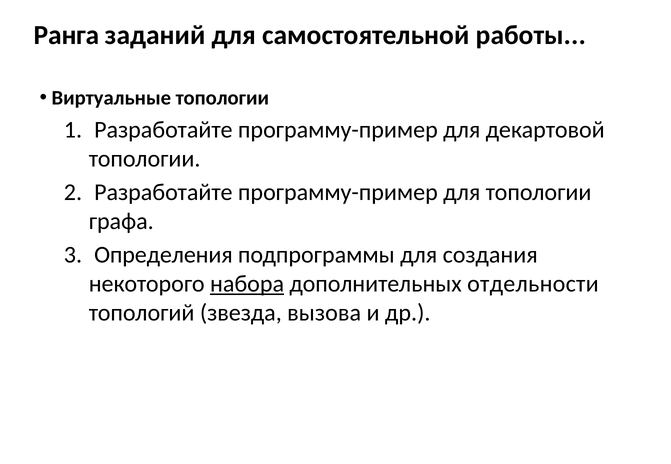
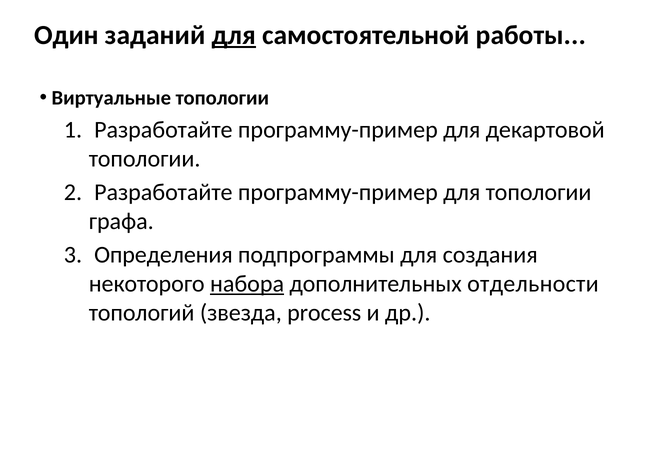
Ранга: Ранга -> Один (67, 35)
для underline: none -> present (234, 35)
вызова: вызова -> process (324, 313)
